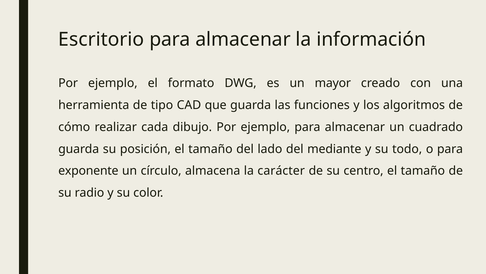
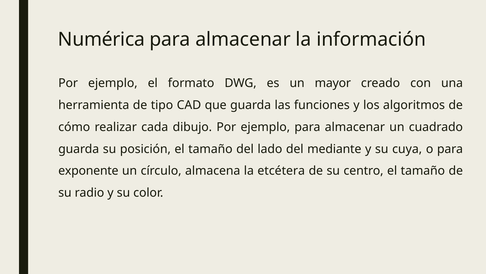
Escritorio: Escritorio -> Numérica (101, 39)
todo: todo -> cuya (407, 149)
carácter: carácter -> etcétera (281, 171)
